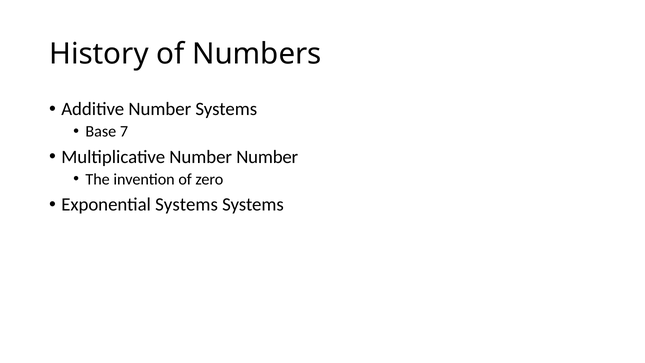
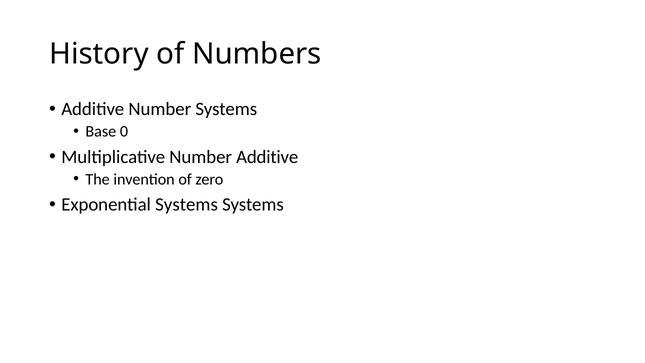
7: 7 -> 0 (124, 131)
Number Number: Number -> Additive (267, 157)
